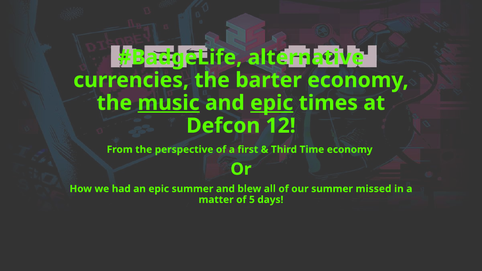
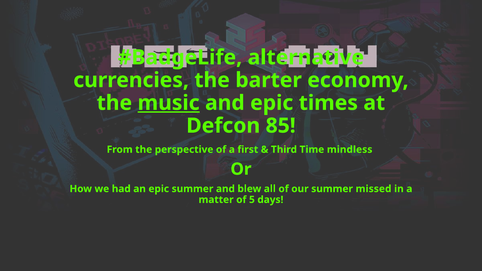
epic underline: present -> none (272, 103)
12: 12 -> 85 (281, 126)
Time economy: economy -> mindless (350, 150)
